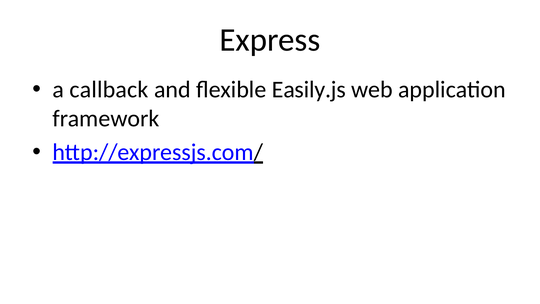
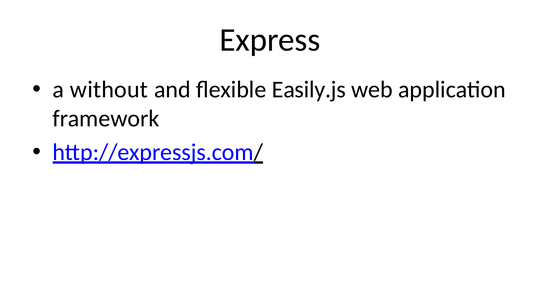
callback: callback -> without (109, 90)
